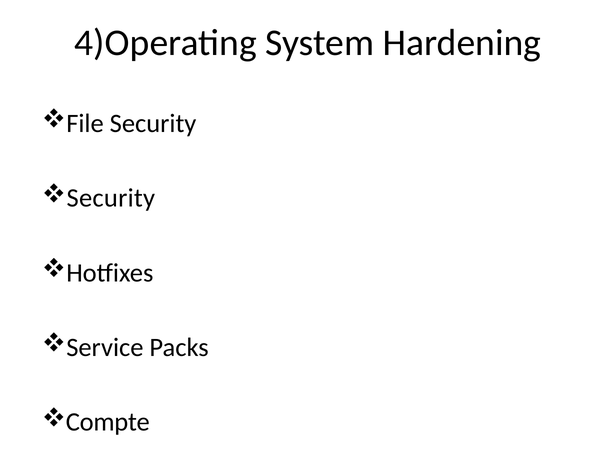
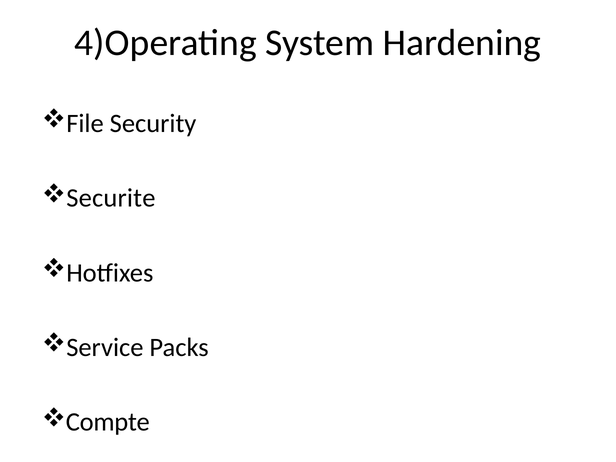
Security: Security -> Securite (111, 198)
